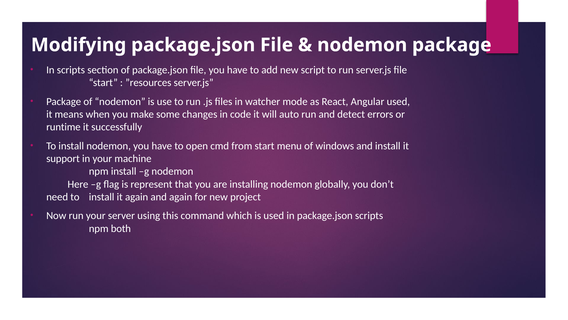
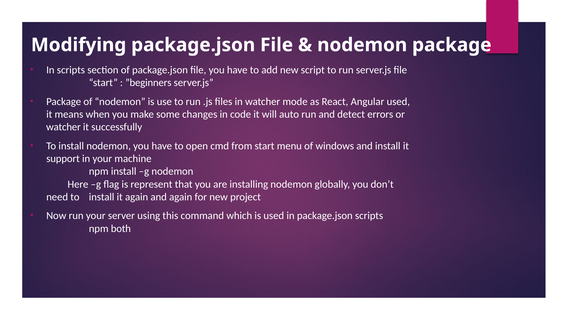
”resources: ”resources -> ”beginners (148, 83)
runtime: runtime -> watcher (63, 127)
